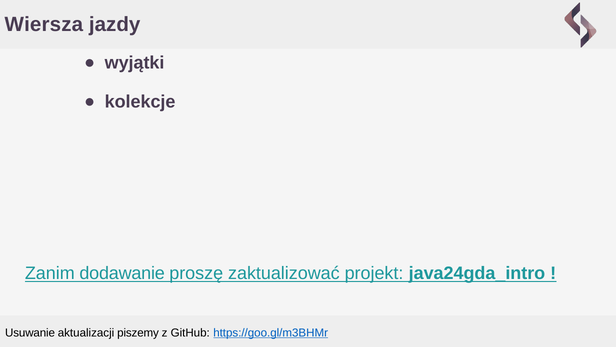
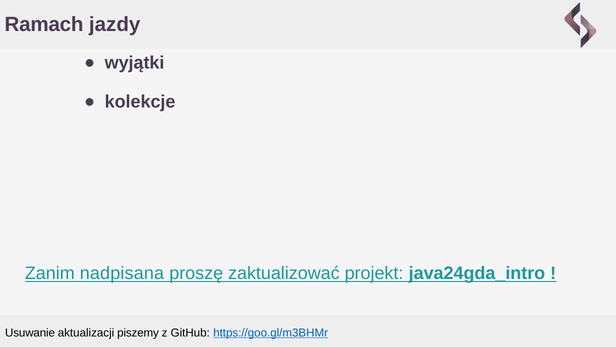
Wiersza: Wiersza -> Ramach (44, 24)
dodawanie: dodawanie -> nadpisana (122, 273)
